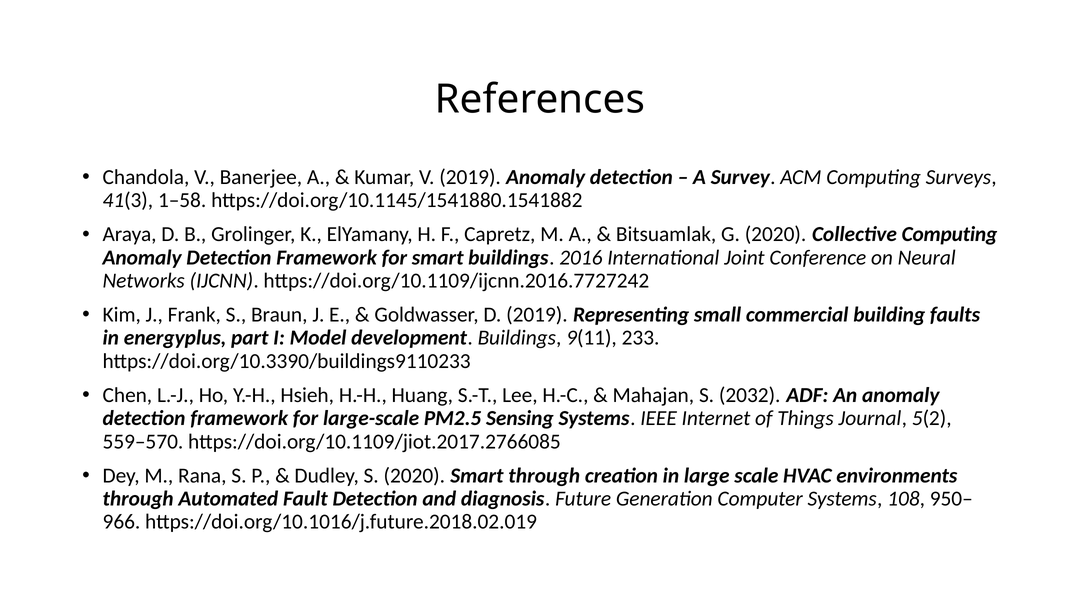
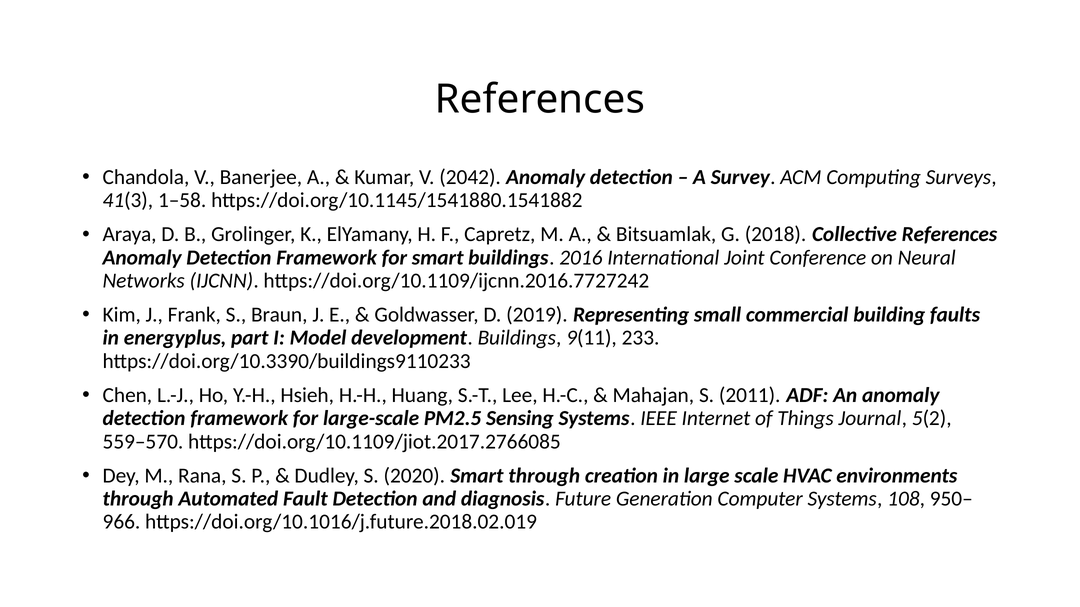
V 2019: 2019 -> 2042 (470, 177)
G 2020: 2020 -> 2018 (776, 235)
Collective Computing: Computing -> References (949, 235)
2032: 2032 -> 2011 (750, 396)
